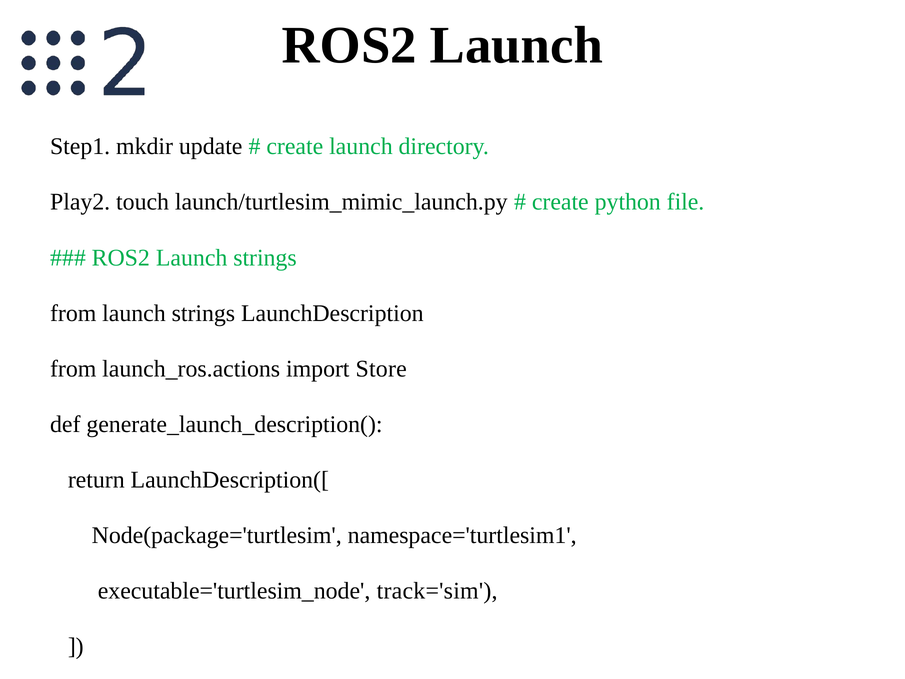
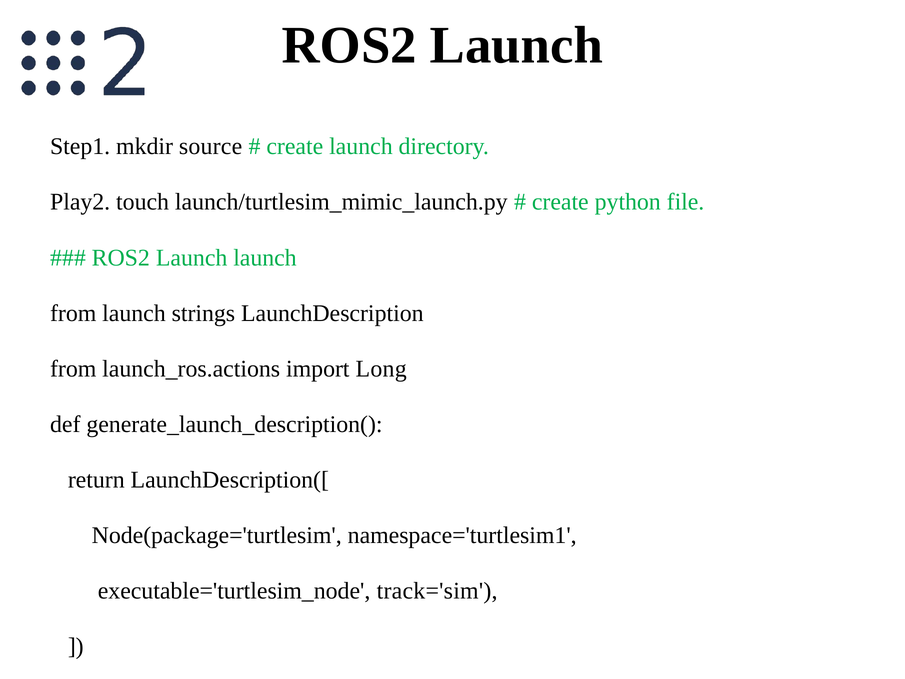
update: update -> source (211, 146)
ROS2 Launch strings: strings -> launch (265, 258)
Store: Store -> Long (381, 369)
